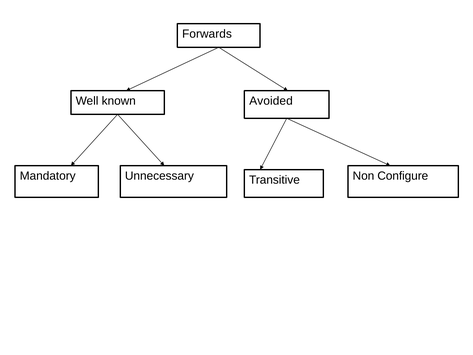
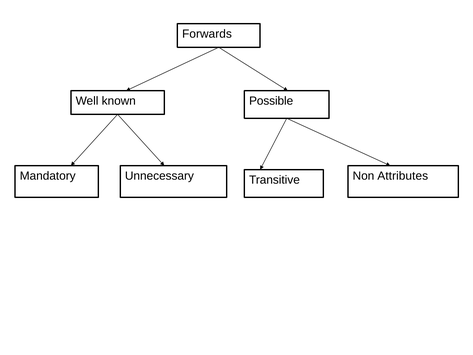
Avoided: Avoided -> Possible (271, 101)
Configure: Configure -> Attributes (403, 176)
